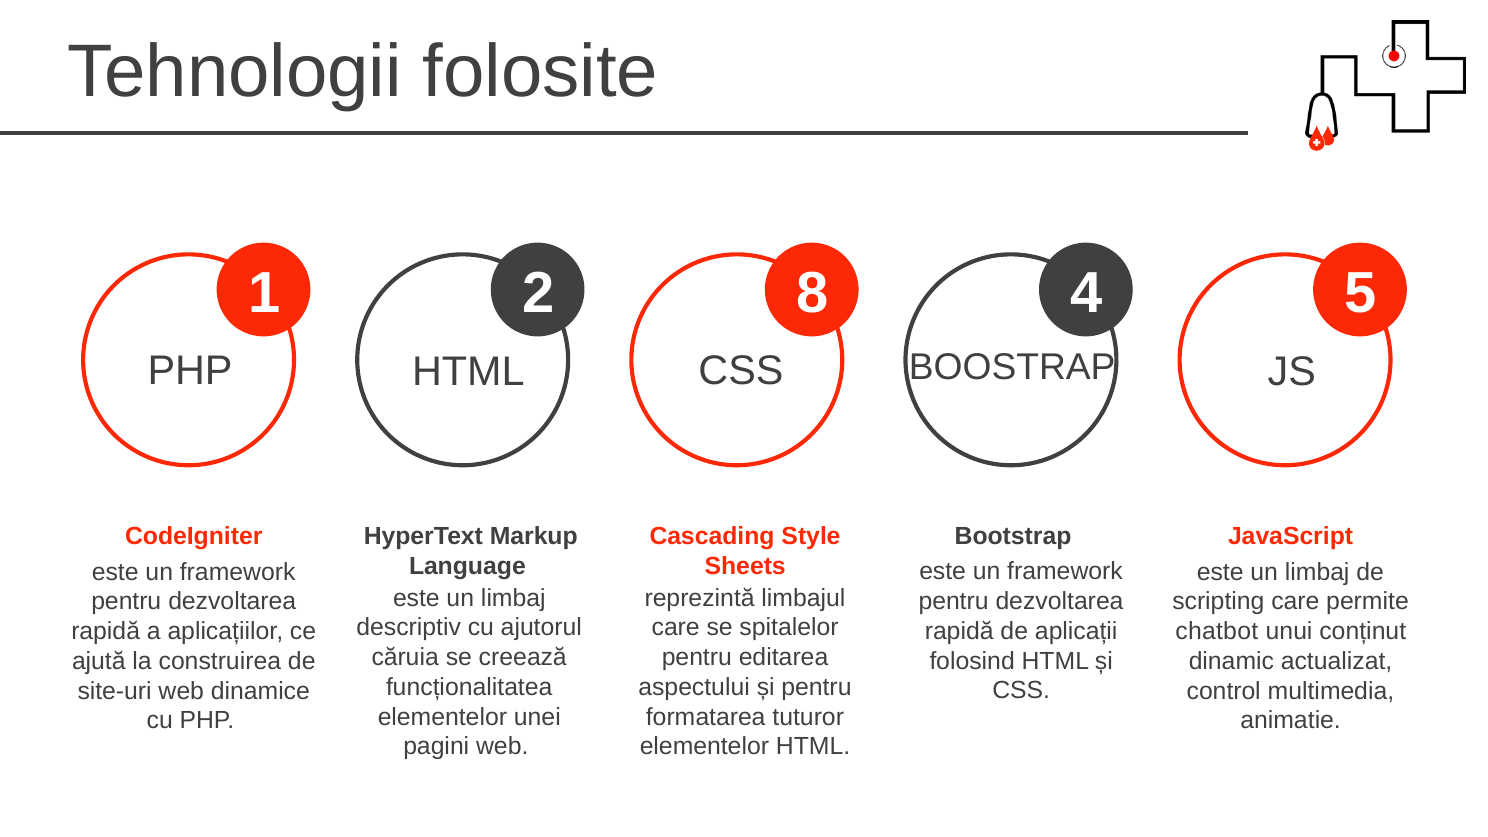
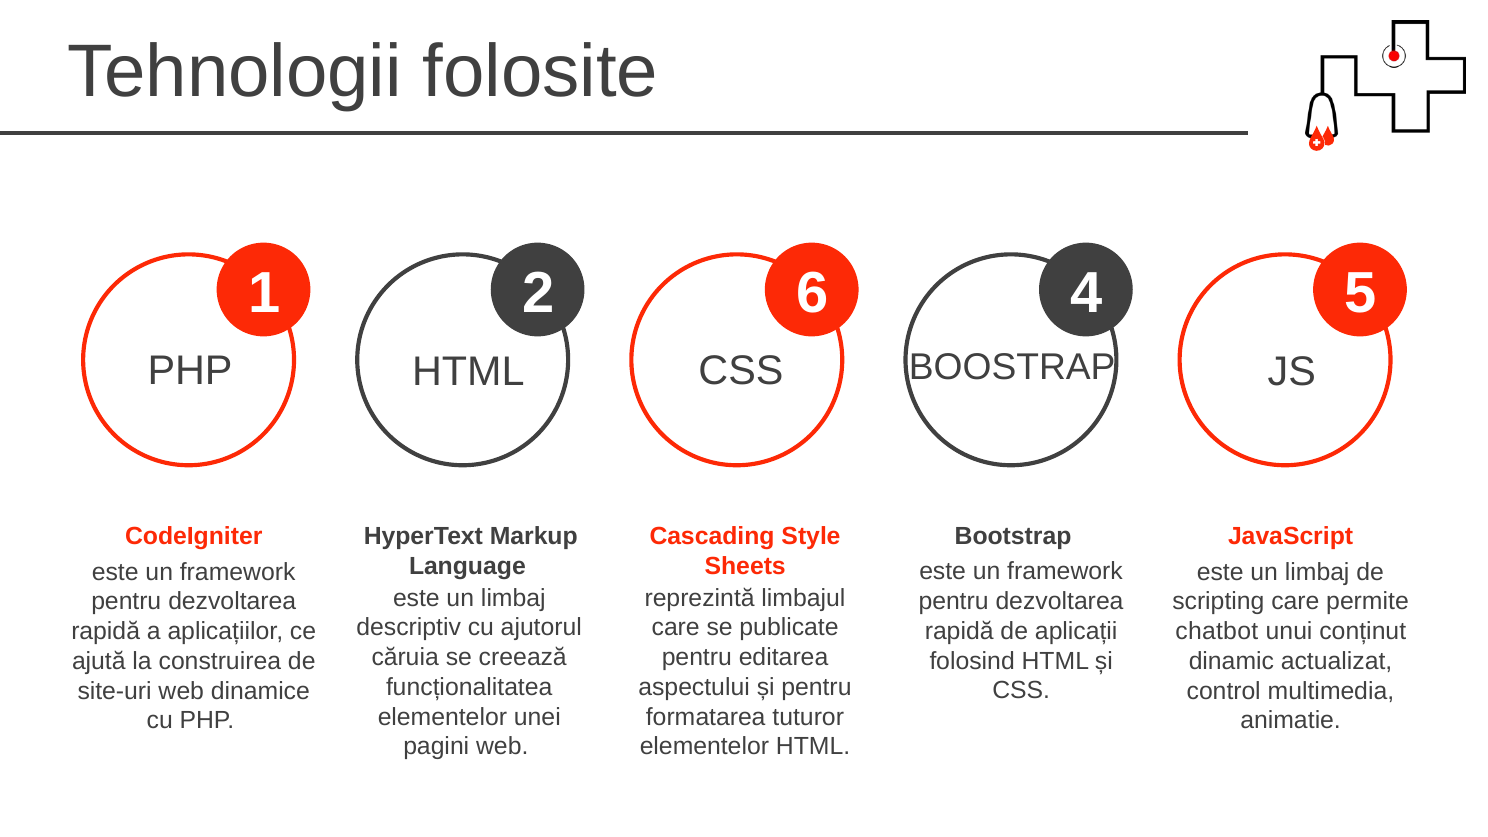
8: 8 -> 6 (813, 294)
spitalelor: spitalelor -> publicate (789, 628)
